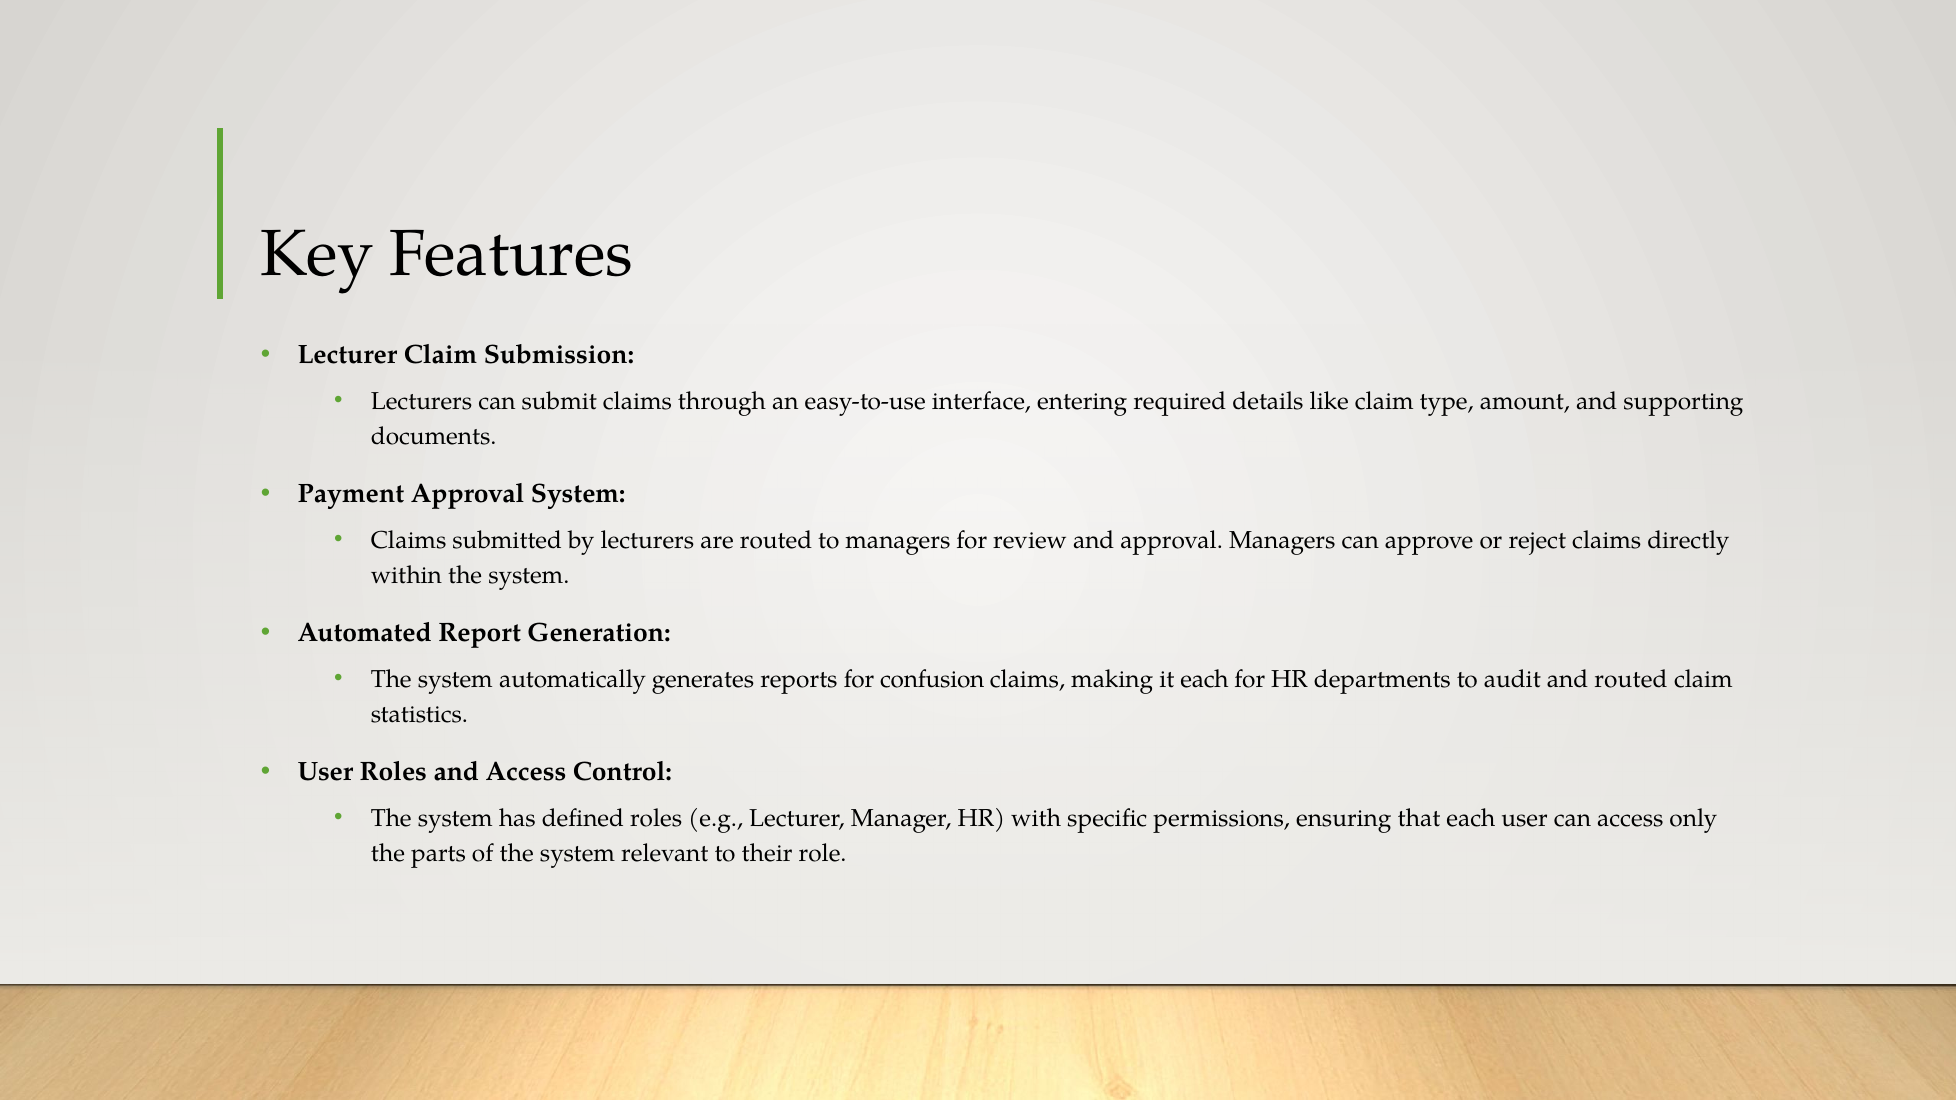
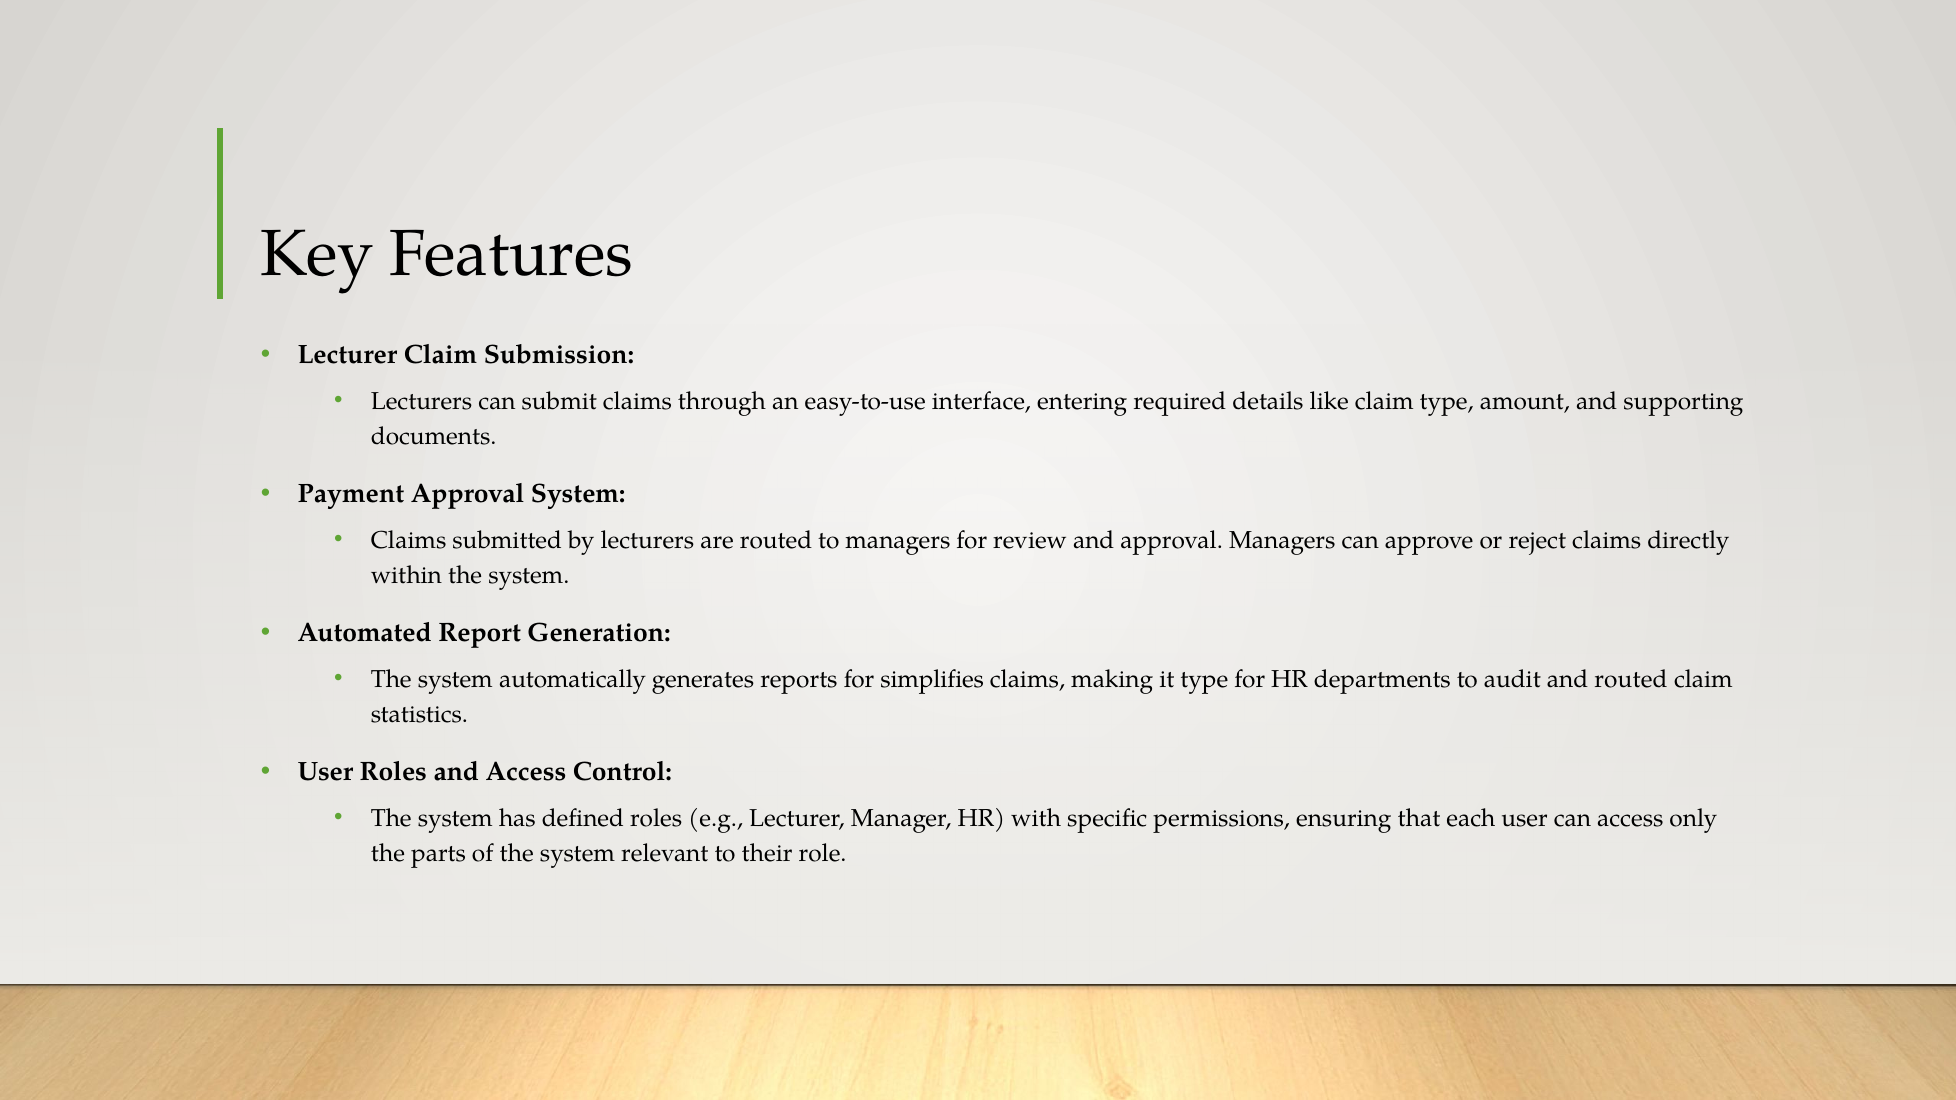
confusion: confusion -> simplifies (932, 679)
it each: each -> type (1204, 679)
